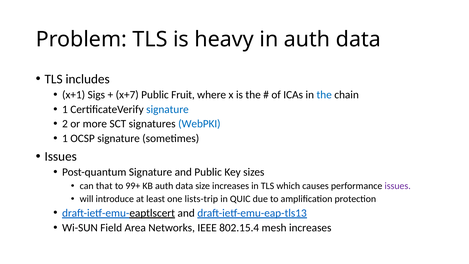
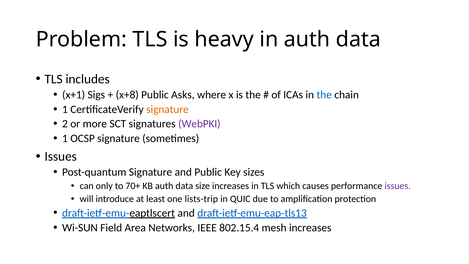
x+7: x+7 -> x+8 (127, 95)
Fruit: Fruit -> Asks (183, 95)
signature colour: blue -> orange (167, 109)
WebPKI colour: blue -> purple (199, 124)
that: that -> only (104, 186)
99+: 99+ -> 70+ (133, 186)
